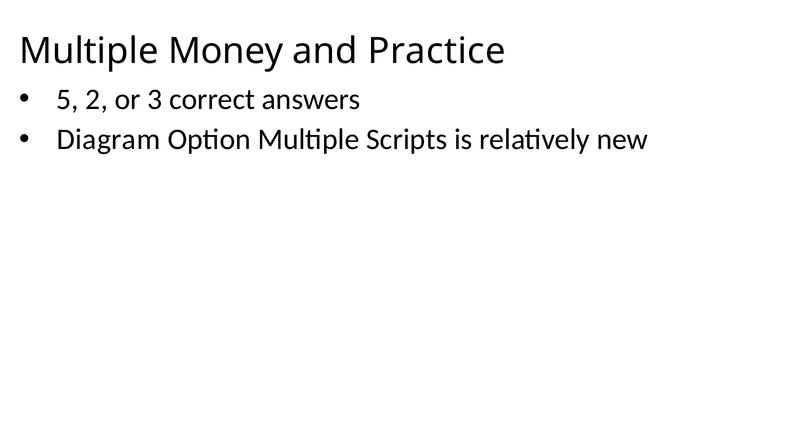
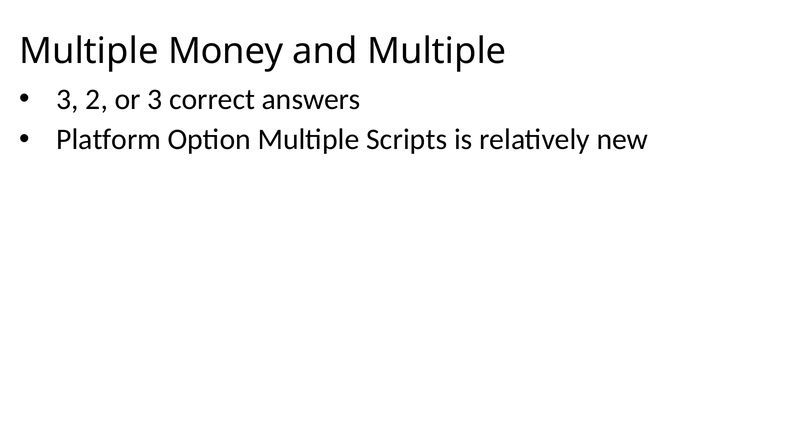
and Practice: Practice -> Multiple (437, 51)
5: 5 -> 3 (68, 99)
Diagram: Diagram -> Platform (109, 140)
